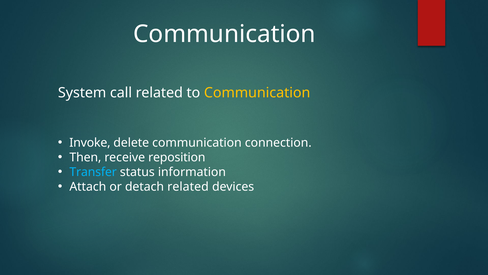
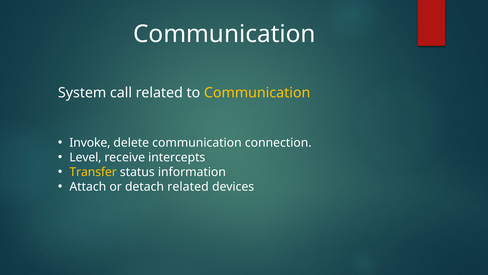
Then: Then -> Level (85, 157)
reposition: reposition -> intercepts (177, 157)
Transfer colour: light blue -> yellow (93, 172)
